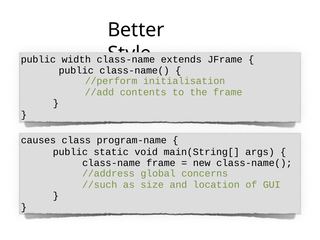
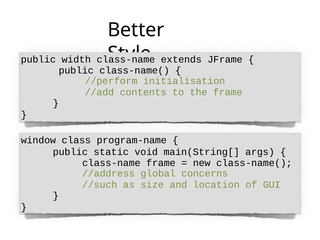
causes: causes -> window (38, 140)
